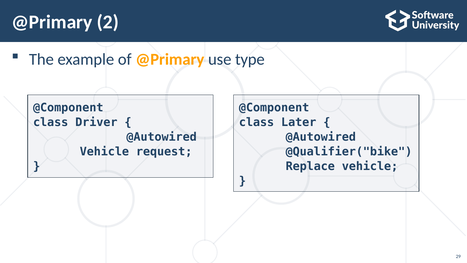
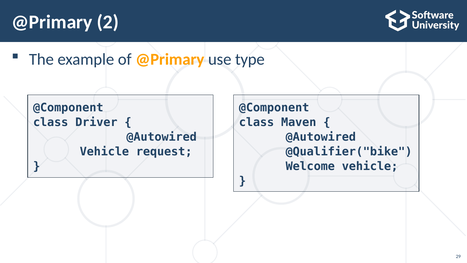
Later: Later -> Maven (299, 122)
Replace: Replace -> Welcome (310, 166)
